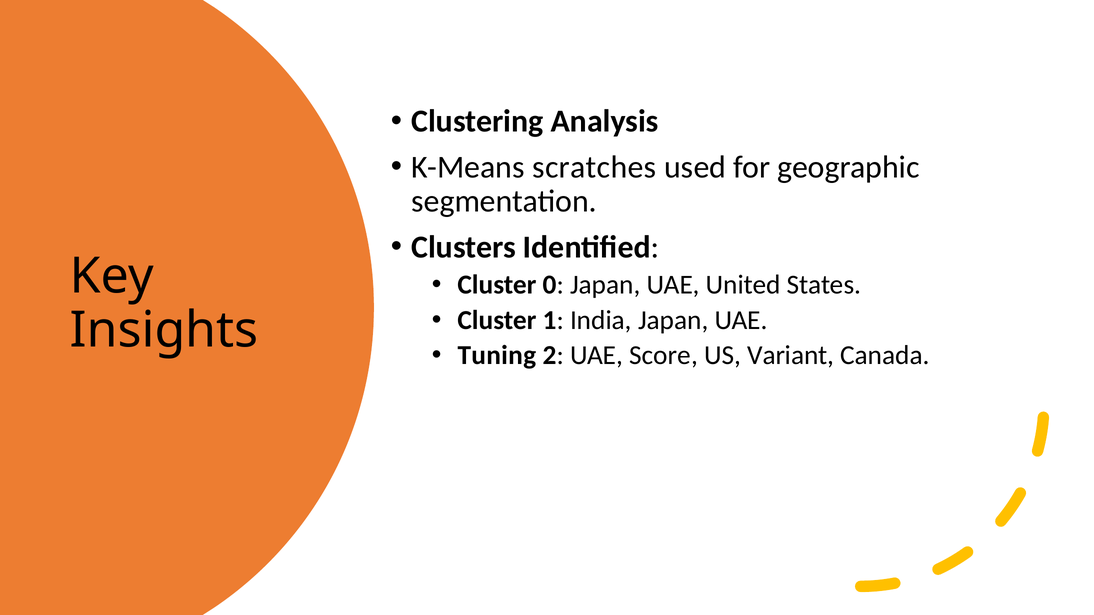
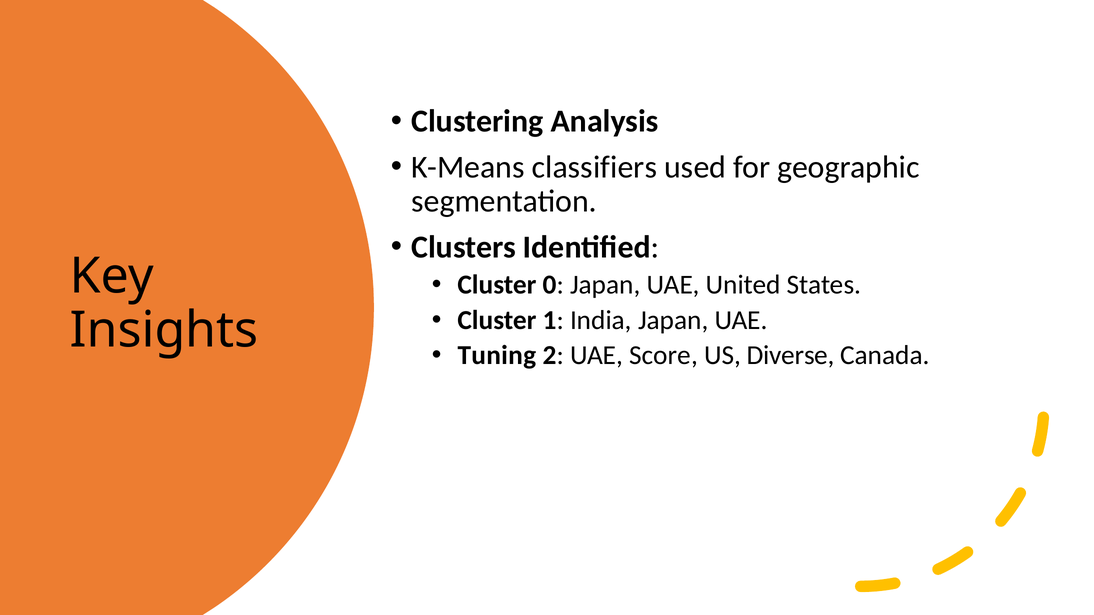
scratches: scratches -> classifiers (594, 167)
Variant: Variant -> Diverse (791, 355)
